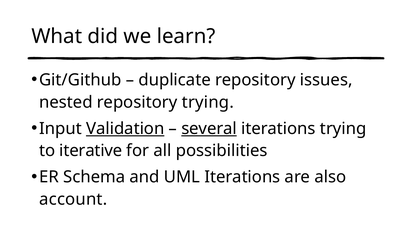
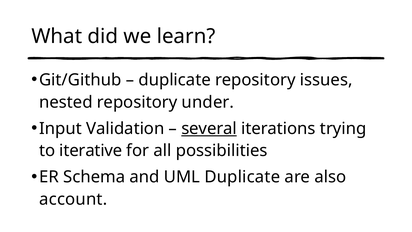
repository trying: trying -> under (208, 102)
Validation underline: present -> none (125, 128)
UML Iterations: Iterations -> Duplicate (242, 177)
